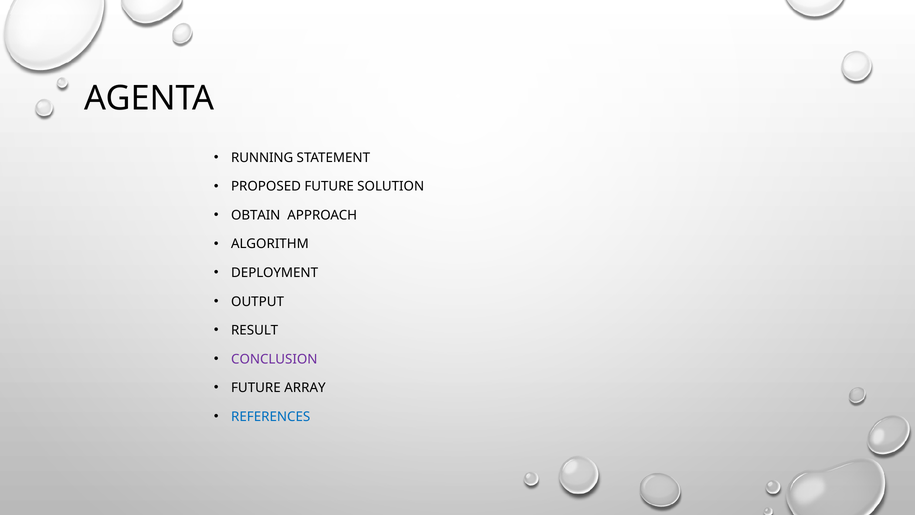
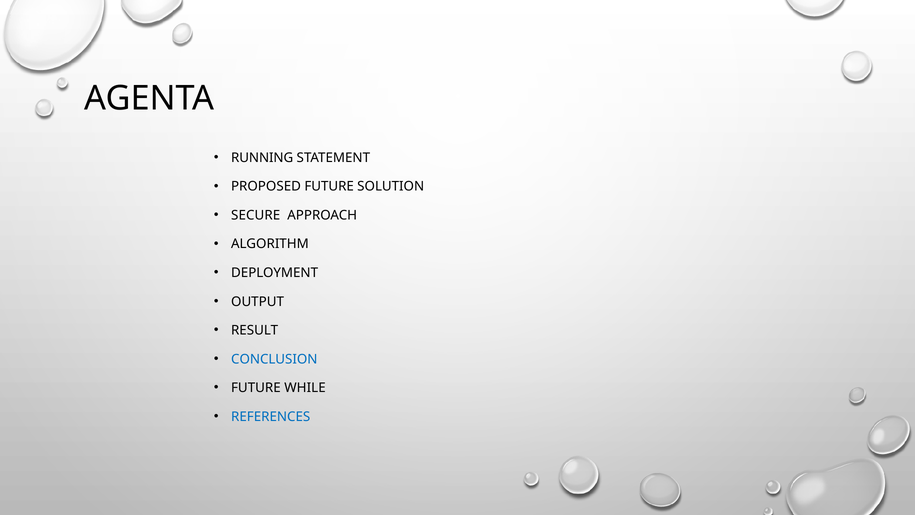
OBTAIN: OBTAIN -> SECURE (256, 215)
CONCLUSION colour: purple -> blue (274, 359)
ARRAY: ARRAY -> WHILE (305, 388)
